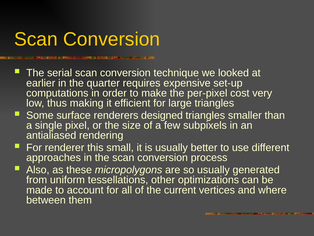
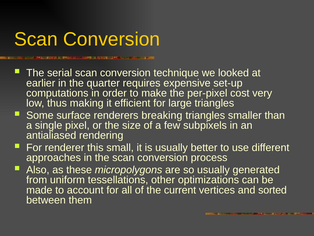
designed: designed -> breaking (162, 115)
where: where -> sorted (273, 190)
